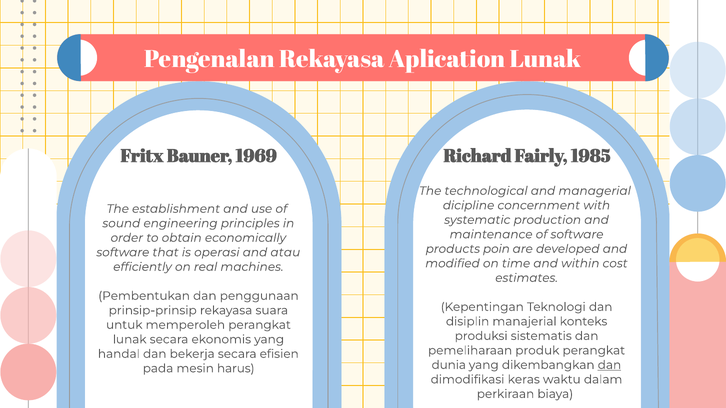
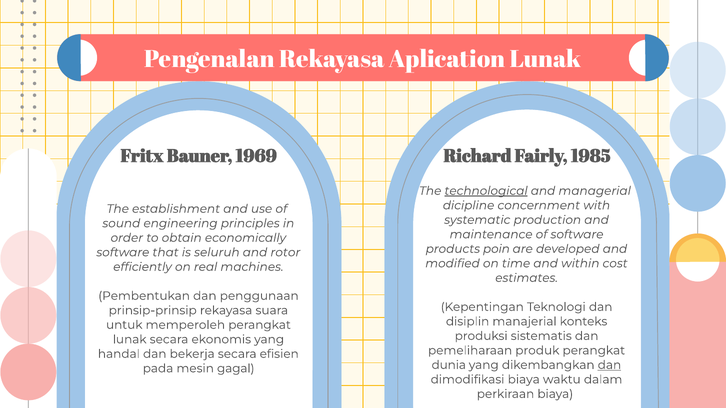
technological underline: none -> present (486, 191)
operasi: operasi -> seluruh (217, 253)
atau: atau -> rotor (285, 253)
harus: harus -> gagal (236, 369)
dimodifikasi keras: keras -> biaya (524, 380)
